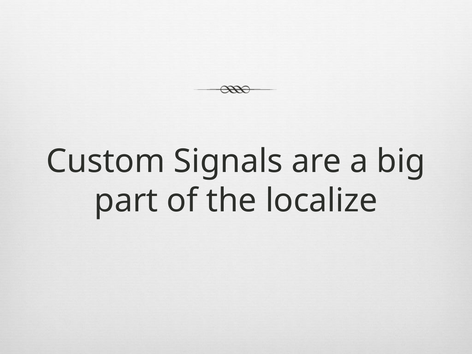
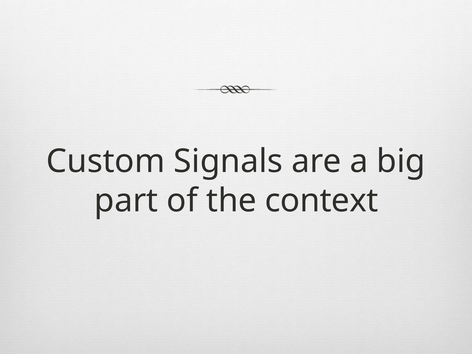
localize: localize -> context (322, 201)
